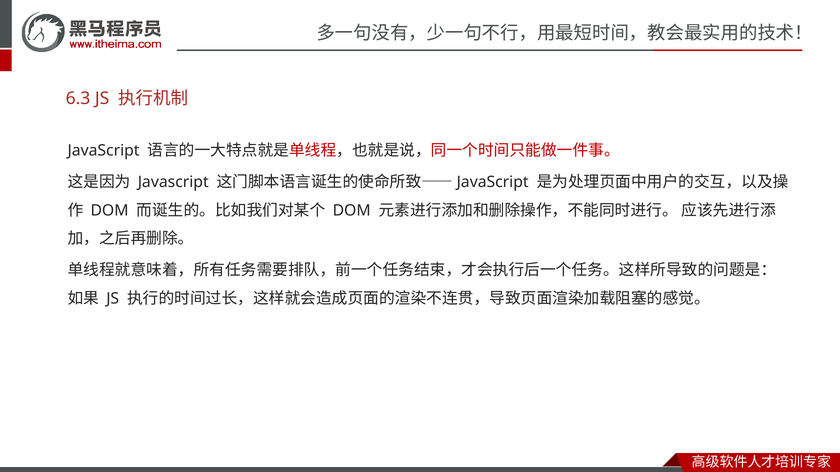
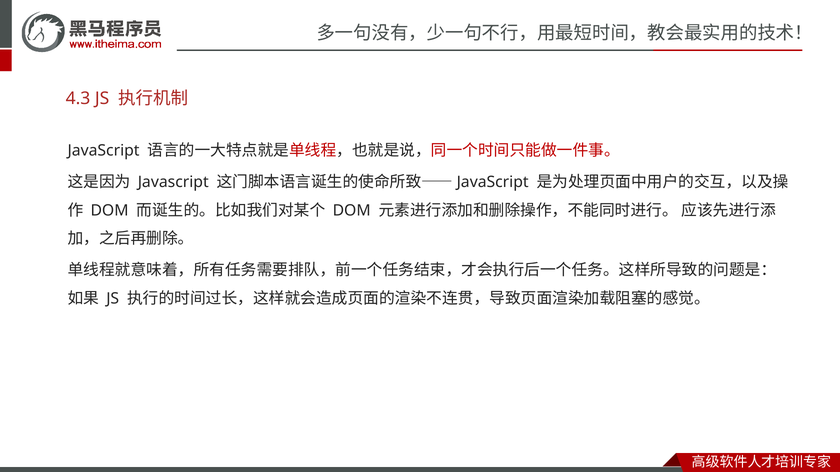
6.3: 6.3 -> 4.3 (78, 99)
